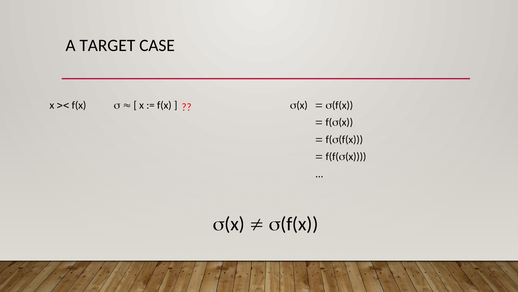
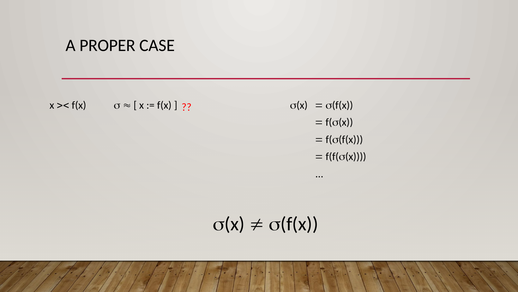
TARGET: TARGET -> PROPER (107, 45)
